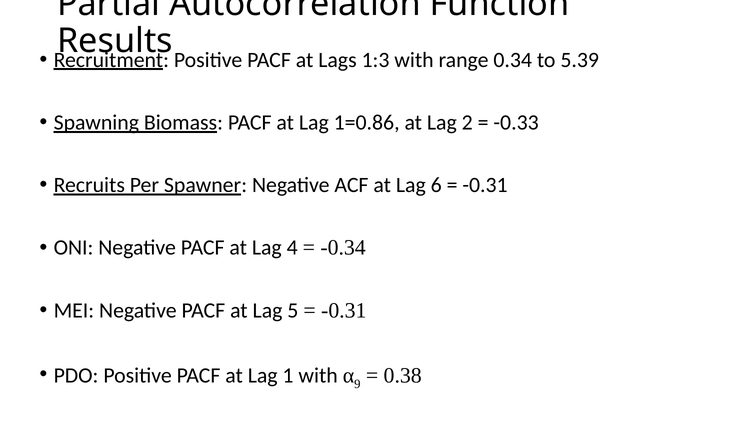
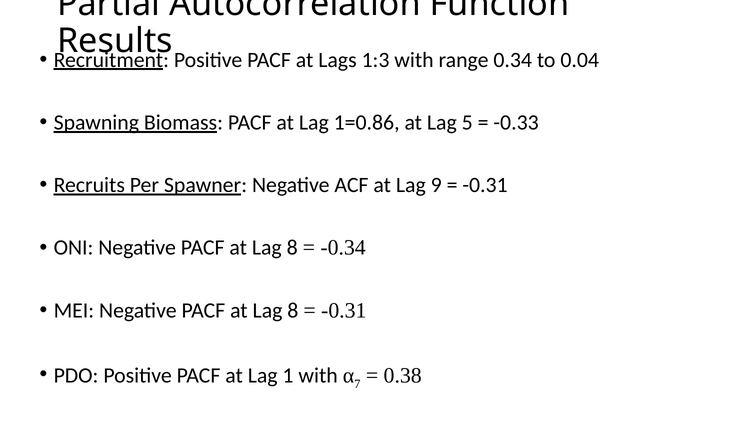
5.39: 5.39 -> 0.04 (580, 60)
2: 2 -> 5 (467, 122)
6: 6 -> 9 (436, 185)
4: 4 -> 8 (292, 248)
5: 5 -> 8 (293, 310)
9: 9 -> 7 (357, 384)
